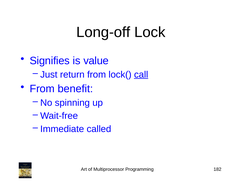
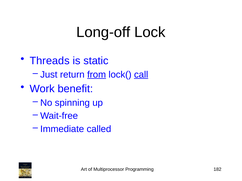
Signifies: Signifies -> Threads (50, 61)
value: value -> static (96, 61)
from underline: none -> present (97, 75)
From: From -> Work (42, 89)
